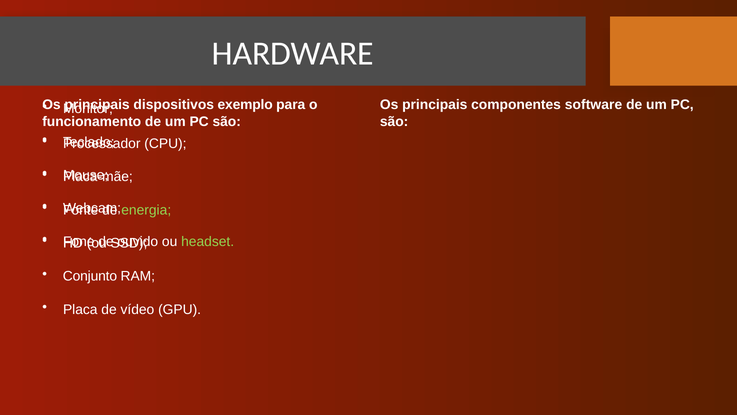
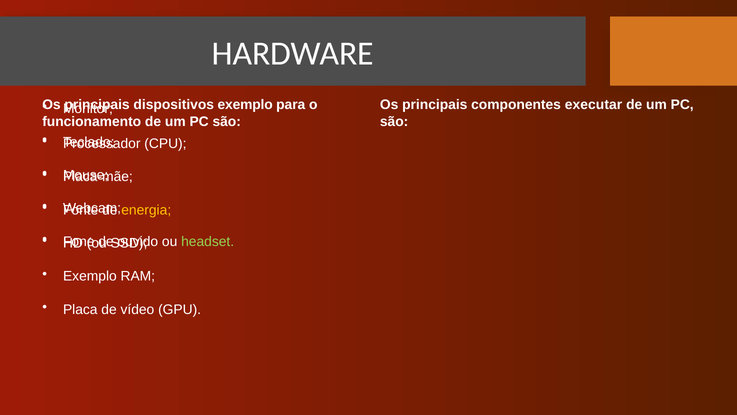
software: software -> executar (593, 105)
energia colour: light green -> yellow (146, 210)
Conjunto: Conjunto -> Exemplo (90, 276)
